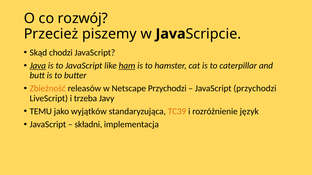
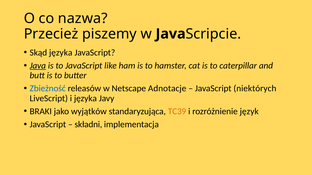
rozwój: rozwój -> nazwa (83, 18)
Skąd chodzi: chodzi -> języka (61, 53)
ham underline: present -> none (127, 66)
Zbieżność colour: orange -> blue (48, 89)
Netscape Przychodzi: Przychodzi -> Adnotacje (167, 89)
JavaScript przychodzi: przychodzi -> niektórych (255, 89)
i trzeba: trzeba -> języka (85, 99)
TEMU: TEMU -> BRAKI (41, 112)
